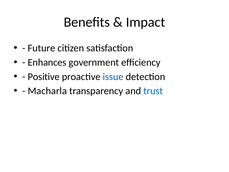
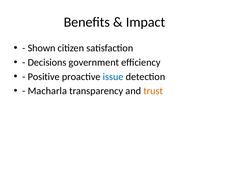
Future: Future -> Shown (42, 48)
Enhances: Enhances -> Decisions (47, 62)
trust colour: blue -> orange (153, 91)
